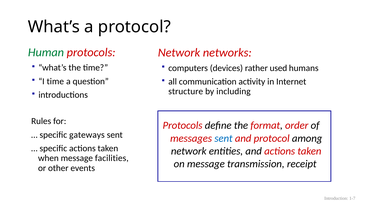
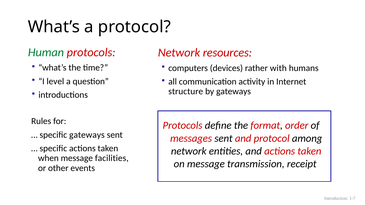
networks: networks -> resources (227, 53)
used: used -> with (278, 68)
I time: time -> level (55, 81)
by including: including -> gateways (234, 92)
sent colour: blue -> black (223, 138)
